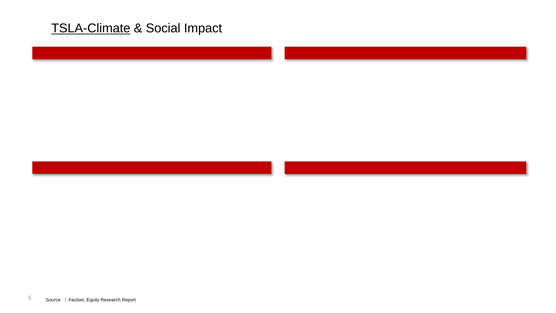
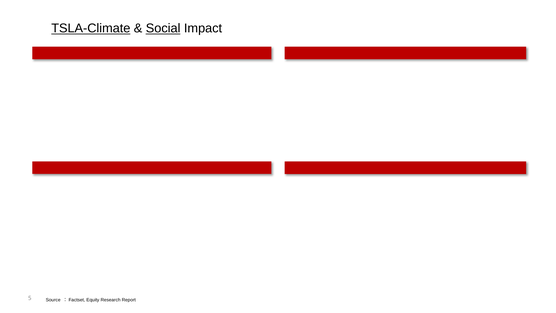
Social underline: none -> present (163, 28)
